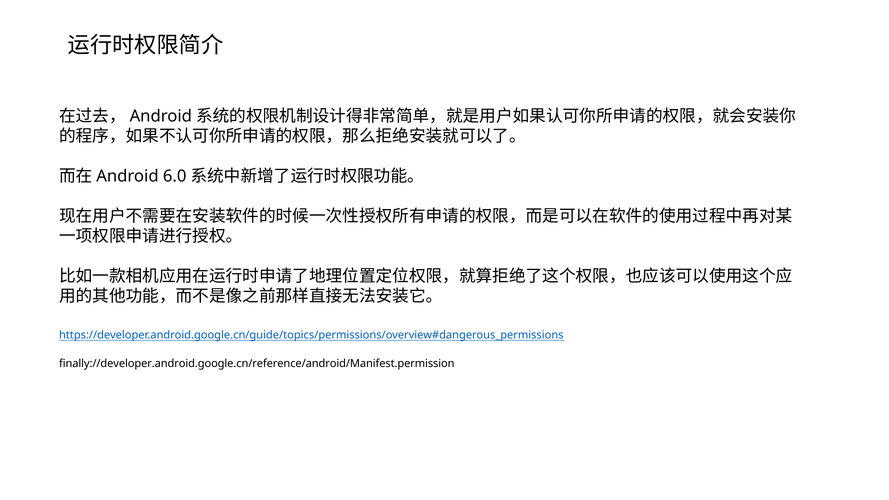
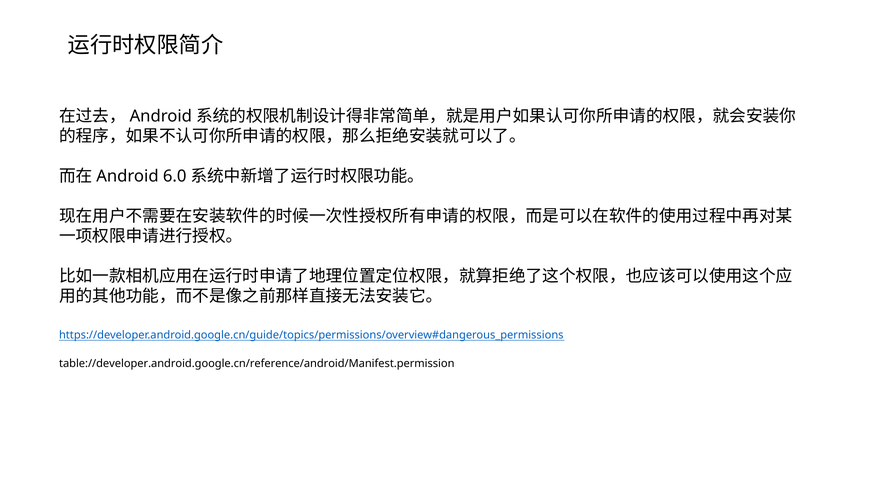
finally://developer.android.google.cn/reference/android/Manifest.permission: finally://developer.android.google.cn/reference/android/Manifest.permission -> table://developer.android.google.cn/reference/android/Manifest.permission (257, 363)
